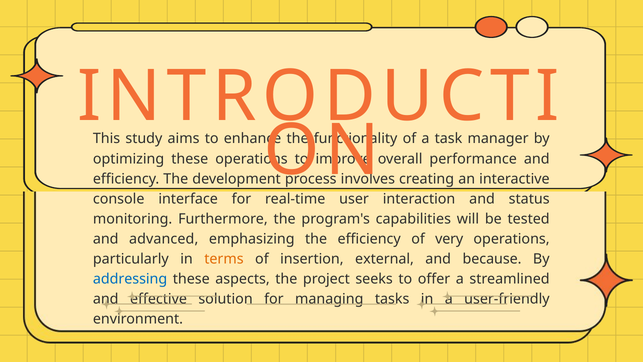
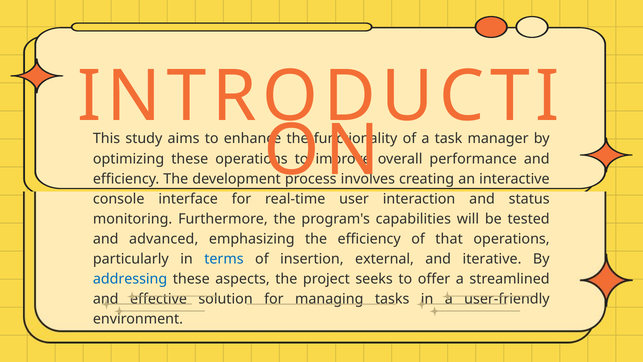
very: very -> that (449, 239)
terms colour: orange -> blue (224, 259)
because: because -> iterative (492, 259)
